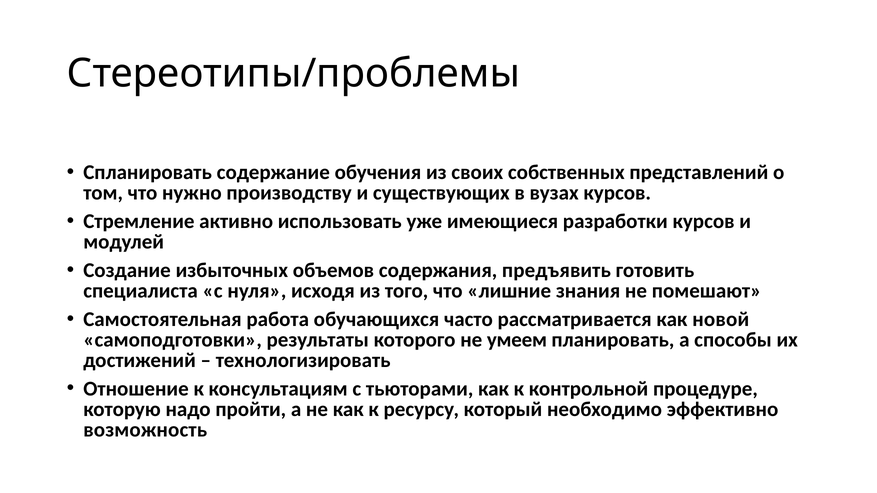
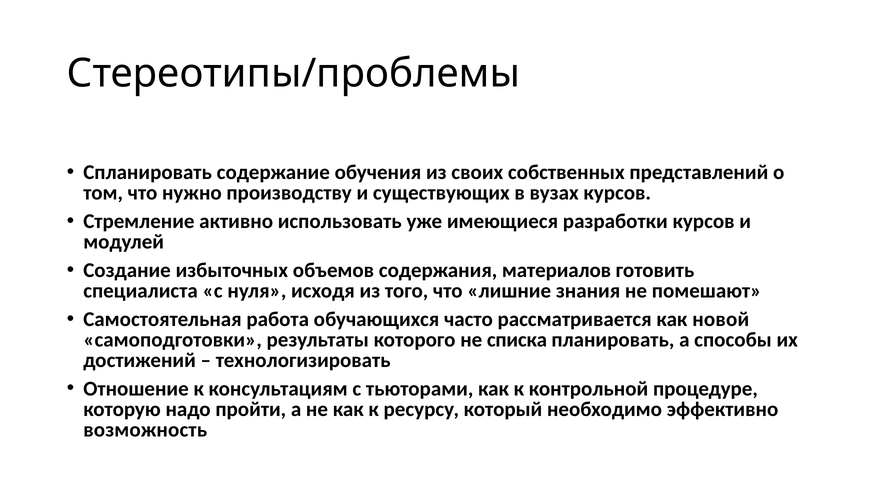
предъявить: предъявить -> материалов (557, 271)
умеем: умеем -> списка (517, 340)
